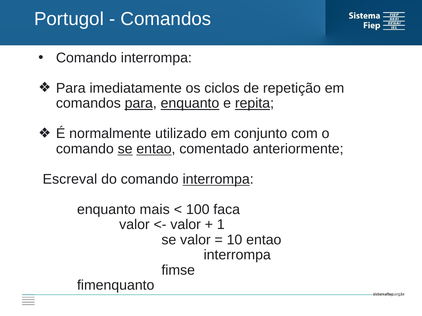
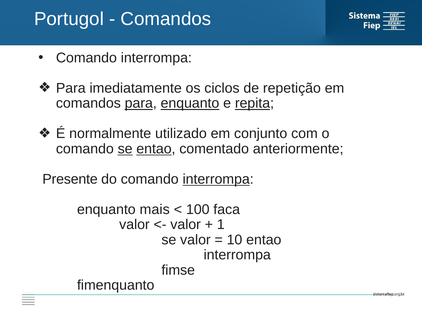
Escreval: Escreval -> Presente (70, 179)
